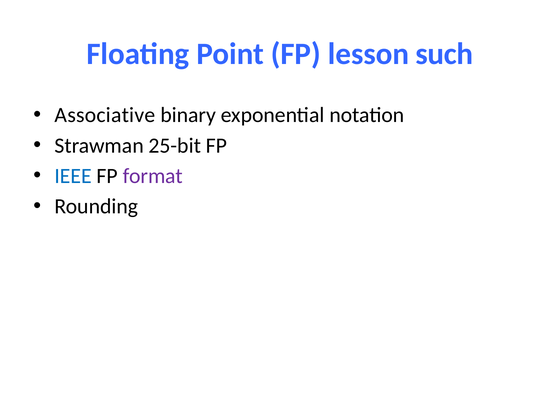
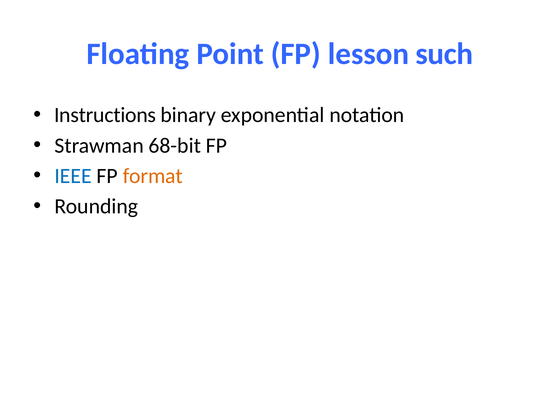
Associative: Associative -> Instructions (105, 115)
25-bit: 25-bit -> 68-bit (175, 146)
format colour: purple -> orange (153, 176)
